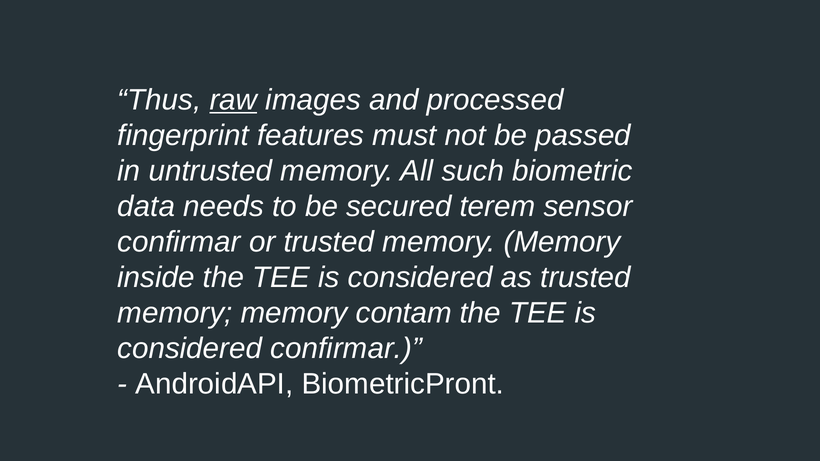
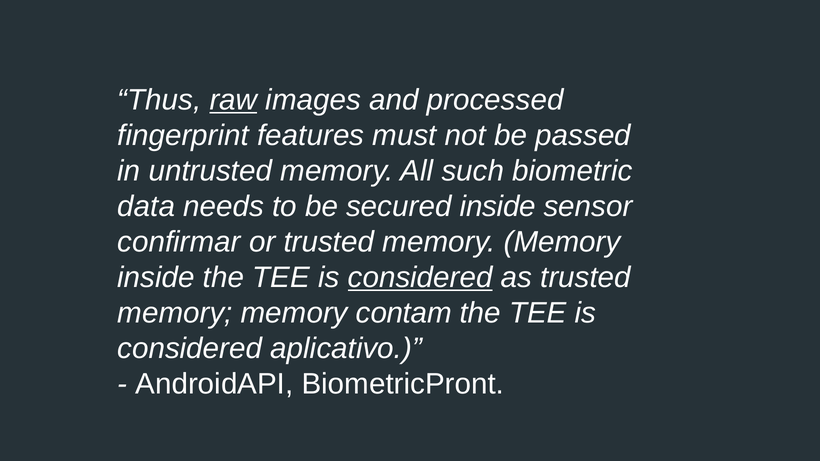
secured terem: terem -> inside (498, 207)
considered underline: none -> present (420, 278)
considered confirmar: confirmar -> aplicativo (346, 349)
